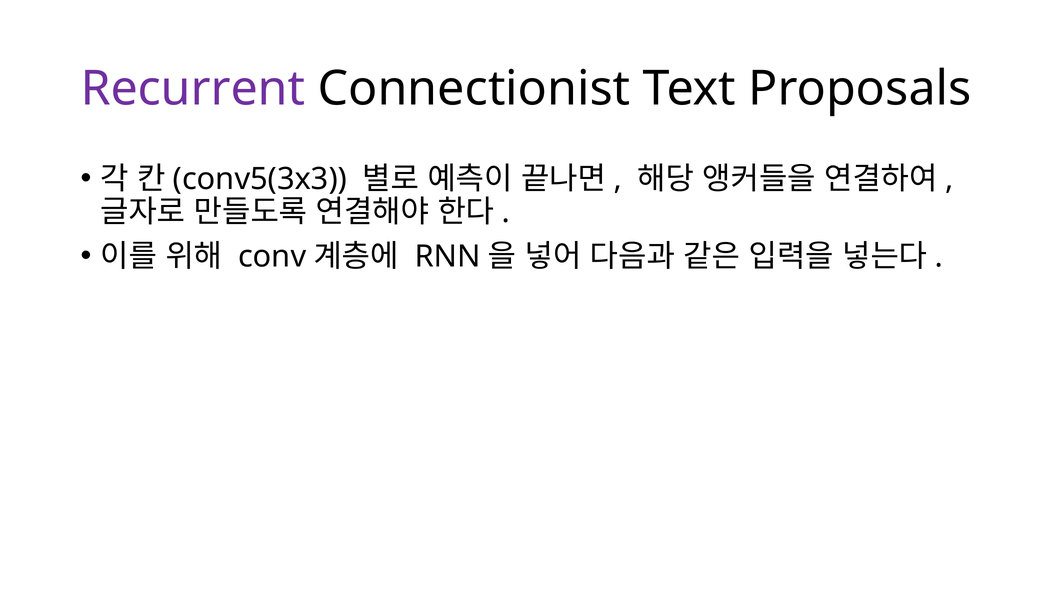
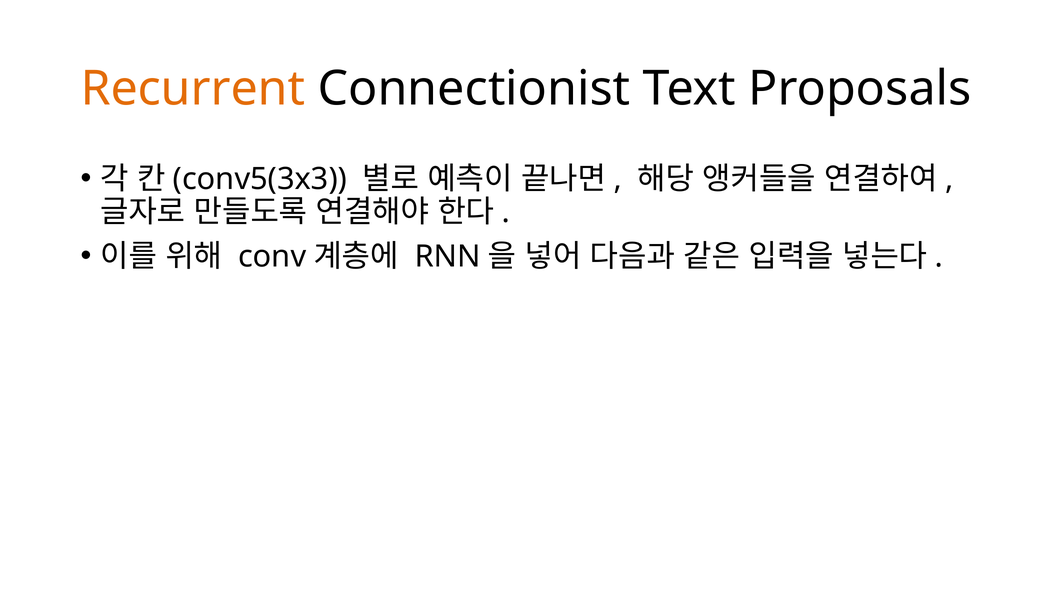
Recurrent colour: purple -> orange (193, 89)
